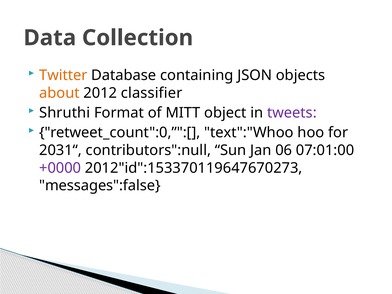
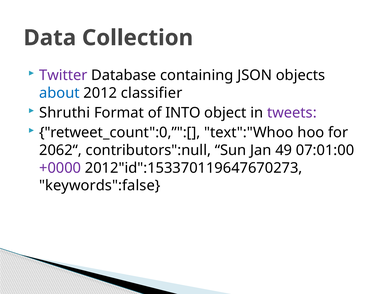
Twitter colour: orange -> purple (63, 75)
about colour: orange -> blue (59, 93)
MITT: MITT -> INTO (183, 113)
2031“: 2031“ -> 2062“ (61, 150)
06: 06 -> 49 (284, 150)
messages":false: messages":false -> keywords":false (100, 186)
